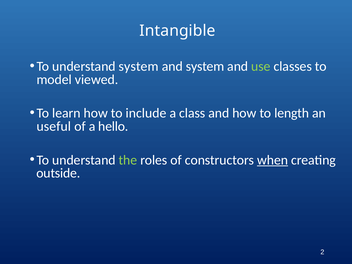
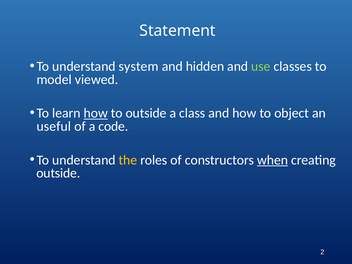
Intangible: Intangible -> Statement (178, 31)
and system: system -> hidden (205, 66)
how underline: none -> present (96, 113)
to include: include -> outside (146, 113)
length: length -> object (292, 113)
hello: hello -> code (113, 126)
the colour: light green -> yellow (128, 160)
